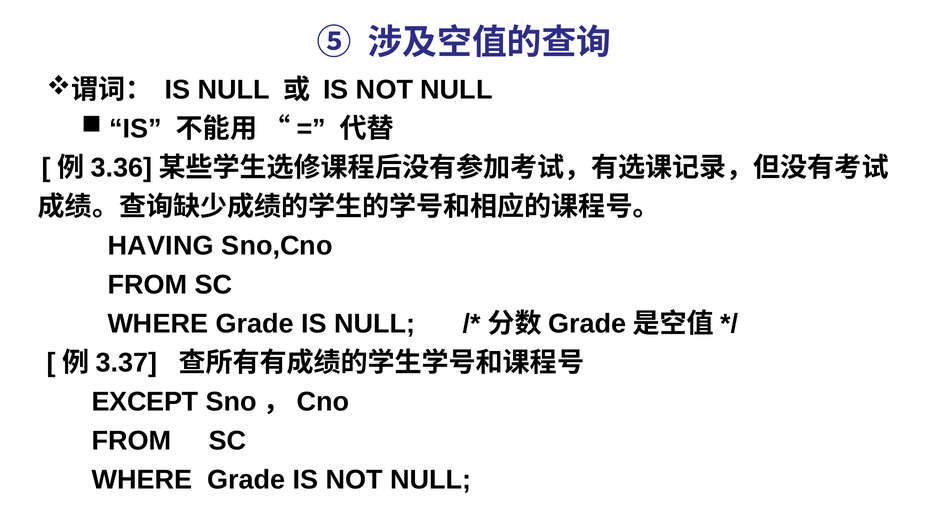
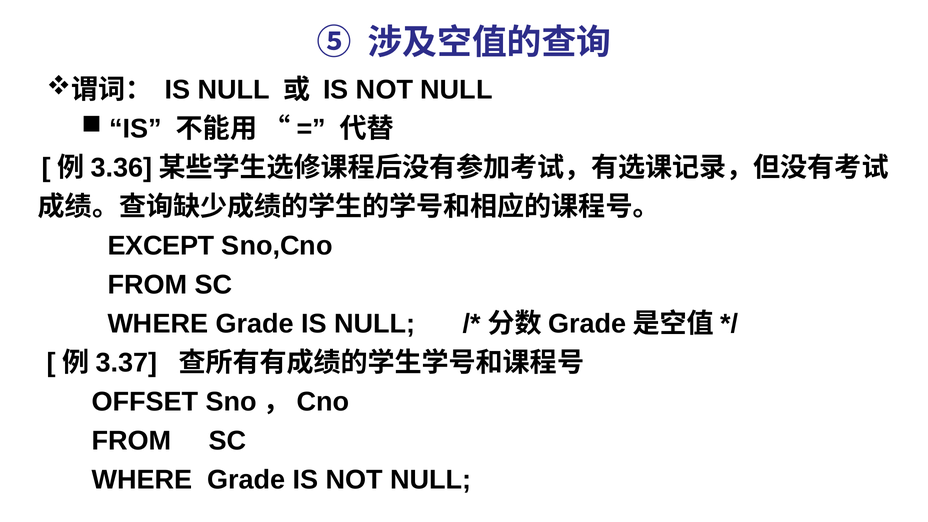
HAVING: HAVING -> EXCEPT (161, 246)
EXCEPT: EXCEPT -> OFFSET (145, 402)
